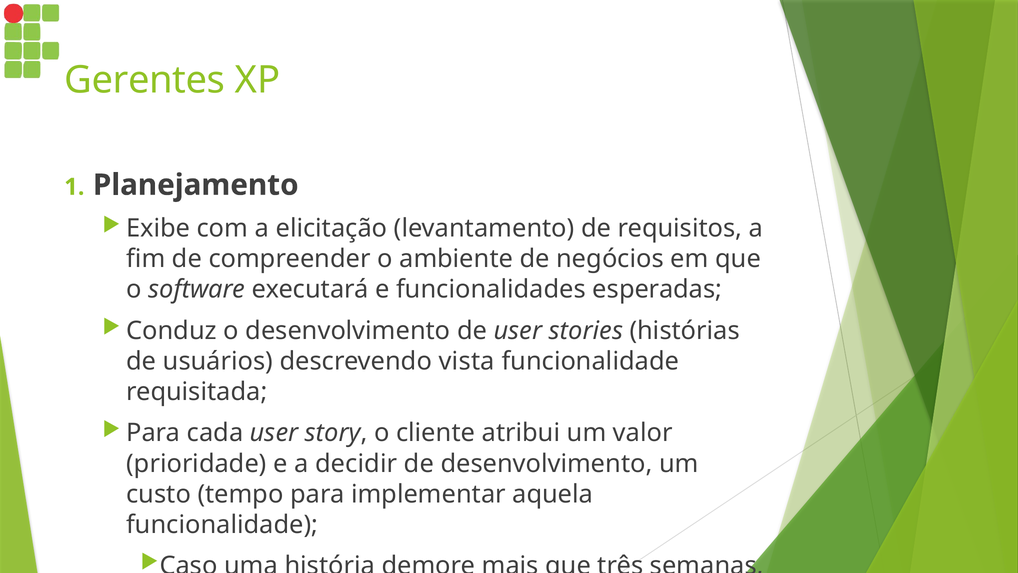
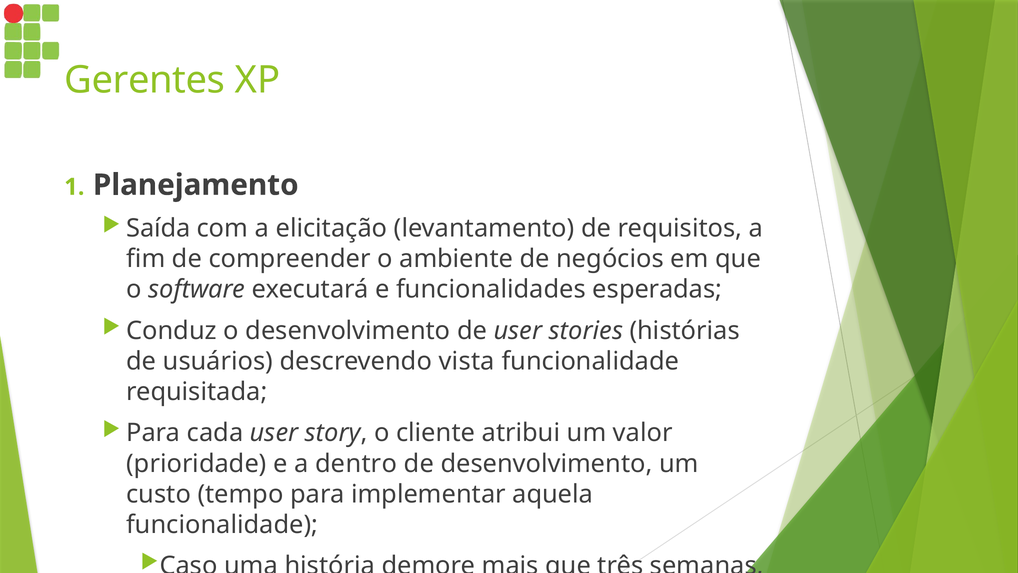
Exibe: Exibe -> Saída (158, 228)
decidir: decidir -> dentro (356, 463)
